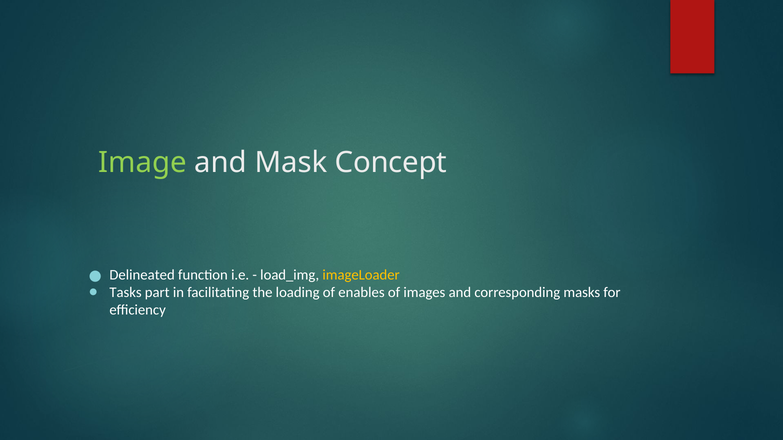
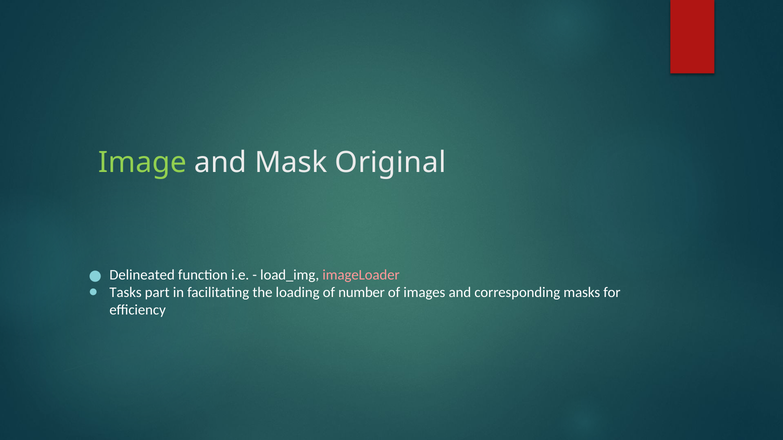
Concept: Concept -> Original (391, 163)
imageLoader colour: yellow -> pink (361, 275)
enables: enables -> number (362, 293)
